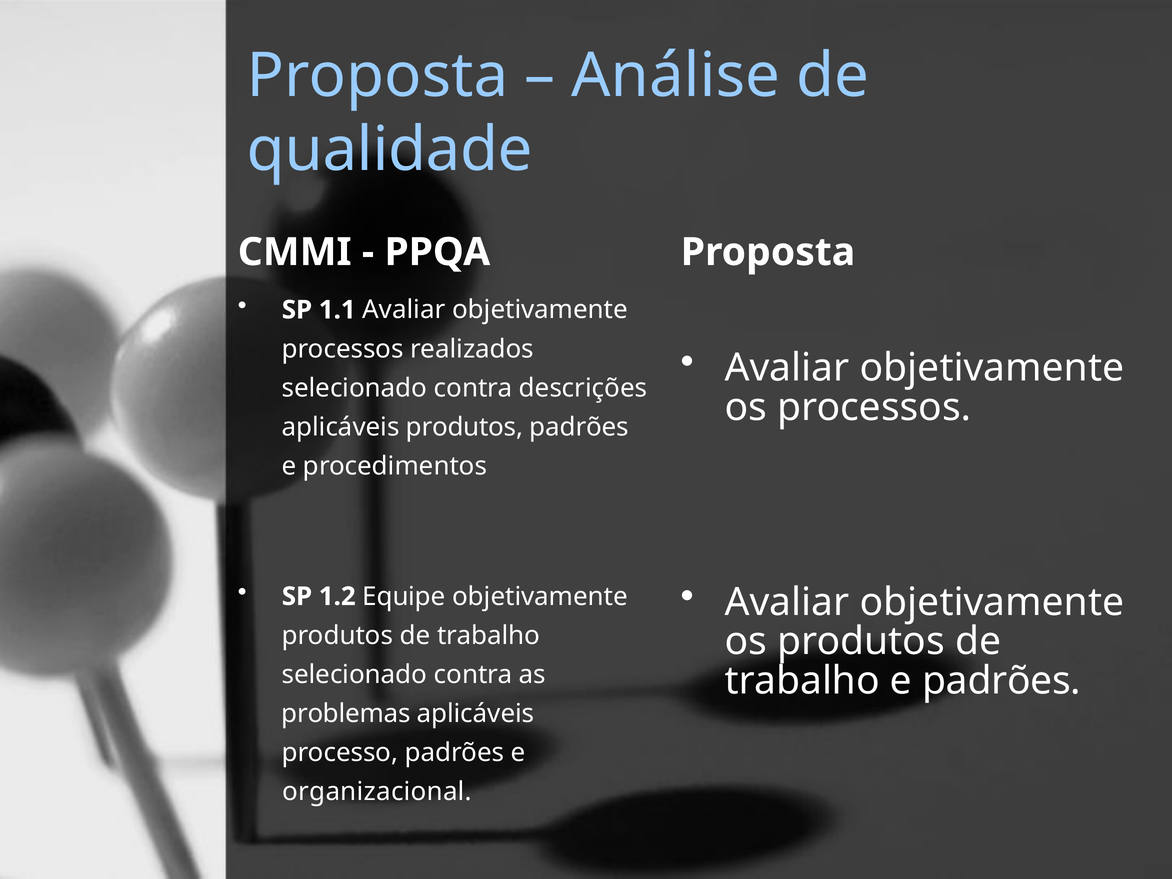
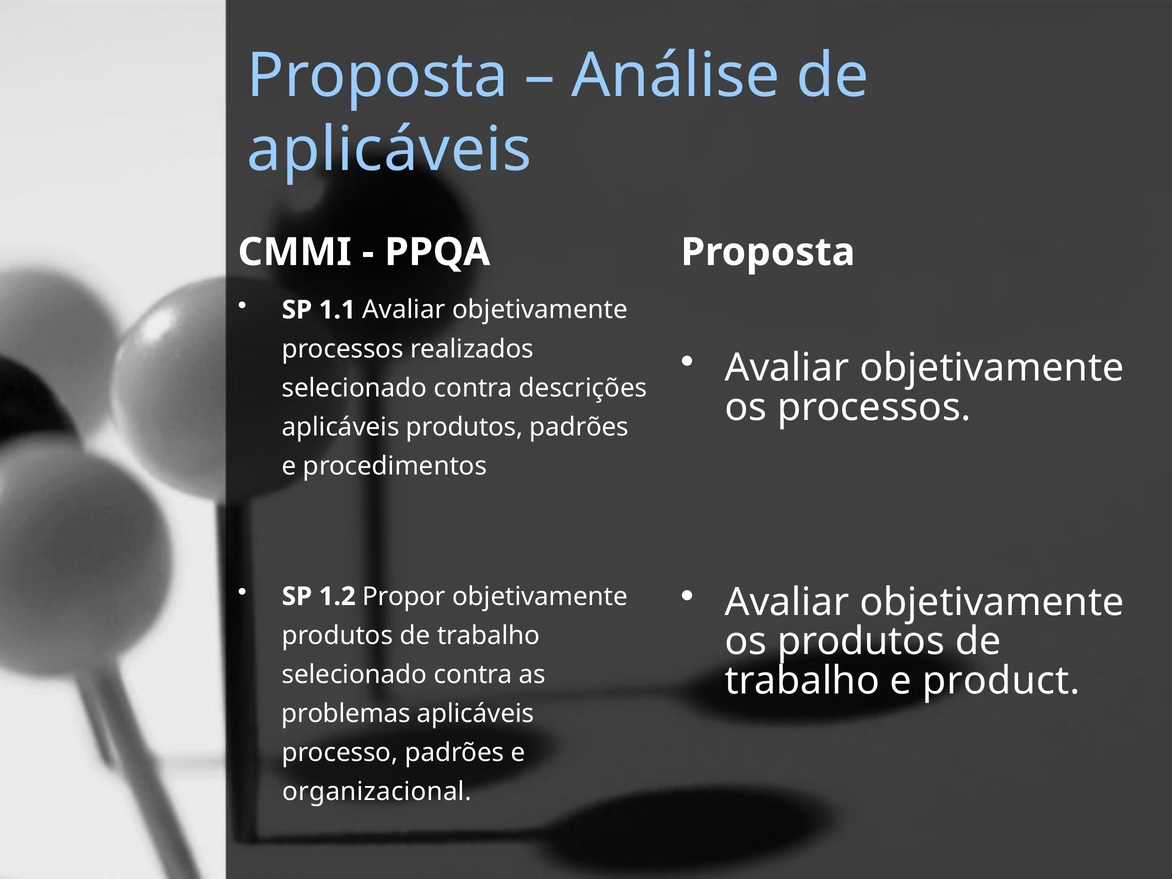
qualidade: qualidade -> aplicáveis (389, 150)
Equipe: Equipe -> Propor (404, 596)
e padrões: padrões -> product (1001, 681)
